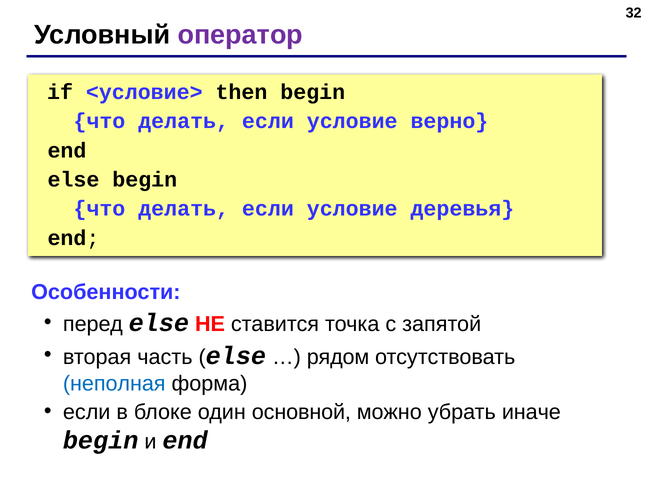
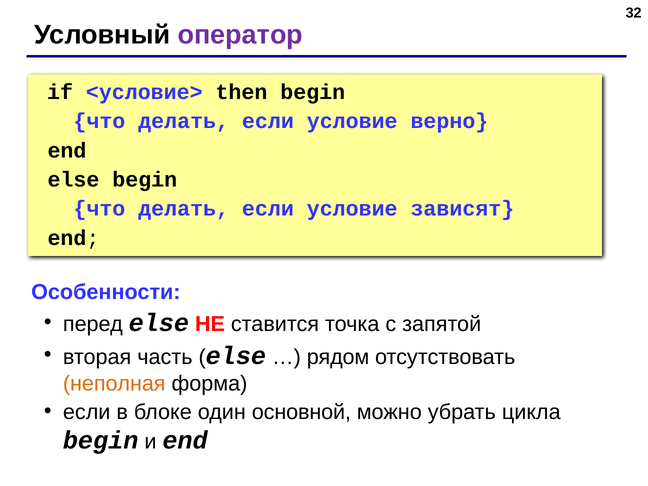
деревья: деревья -> зависят (462, 209)
неполная colour: blue -> orange (114, 384)
иначе: иначе -> цикла (531, 412)
